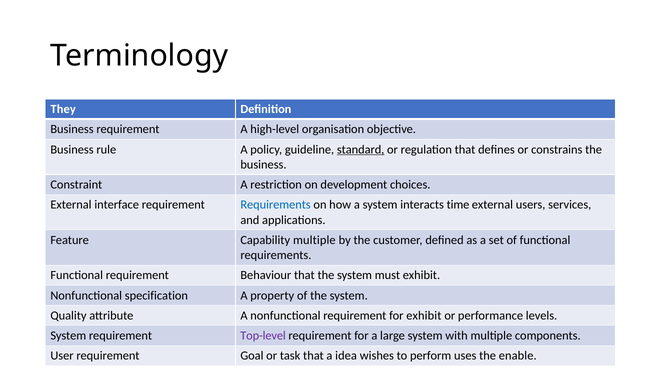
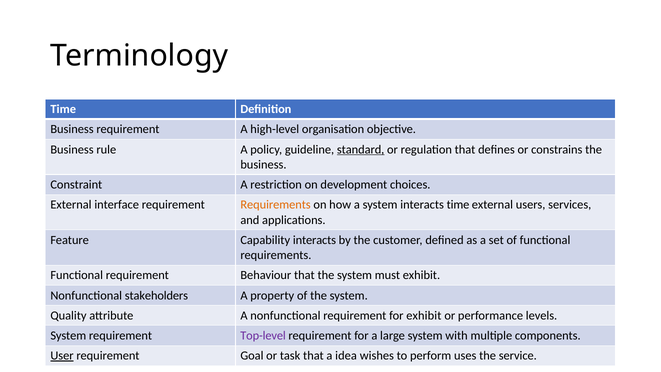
They: They -> Time (63, 109)
Requirements colour: blue -> orange (276, 205)
Capability multiple: multiple -> interacts (314, 240)
specification: specification -> stakeholders (156, 295)
User underline: none -> present (62, 356)
enable: enable -> service (518, 356)
